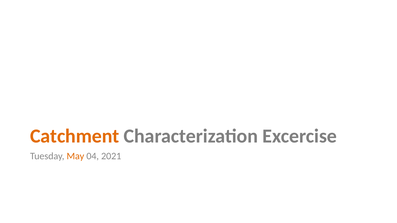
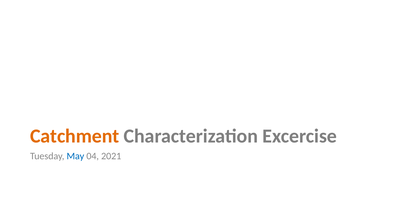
May colour: orange -> blue (75, 156)
